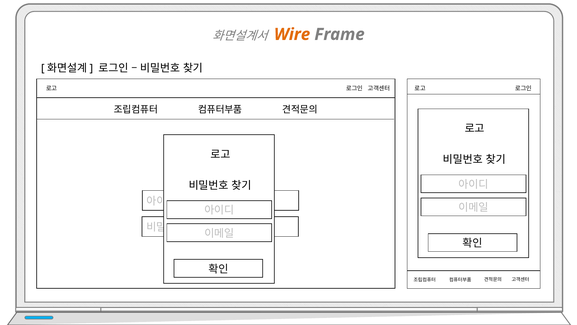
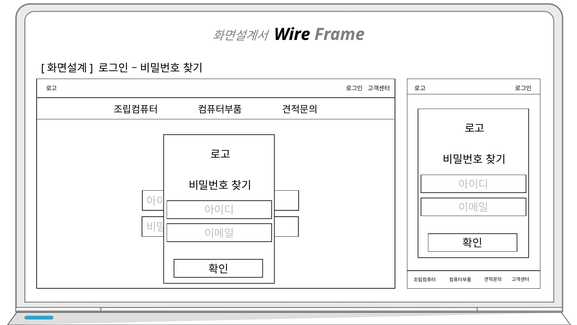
Wire colour: orange -> black (292, 34)
